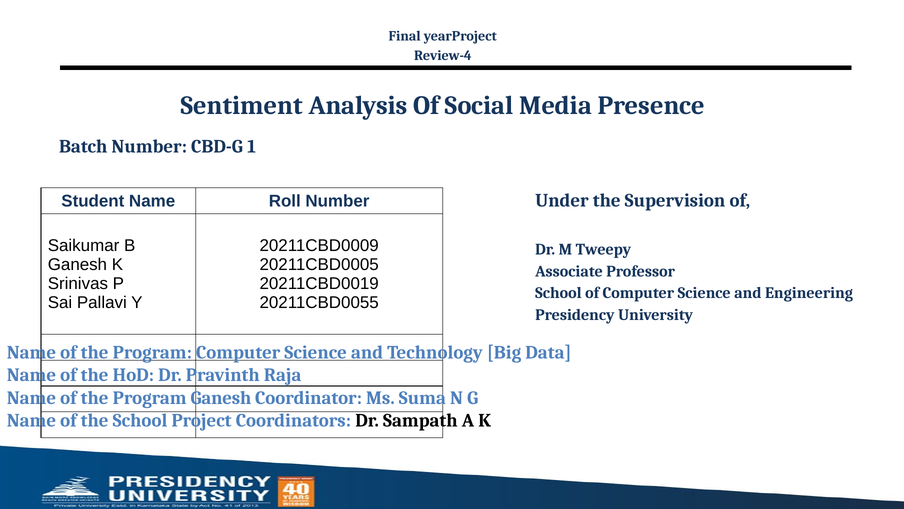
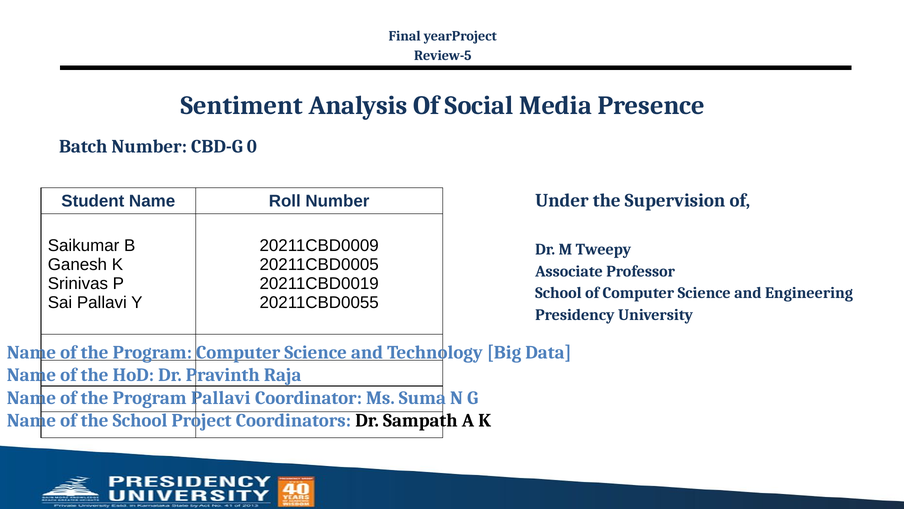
Review-4: Review-4 -> Review-5 (443, 55)
1: 1 -> 0 (252, 146)
Program Ganesh: Ganesh -> Pallavi (221, 397)
